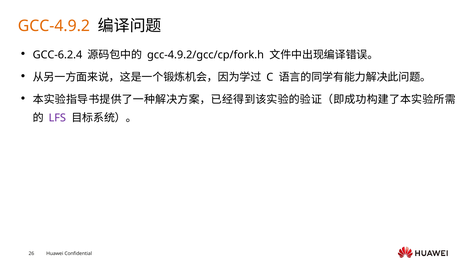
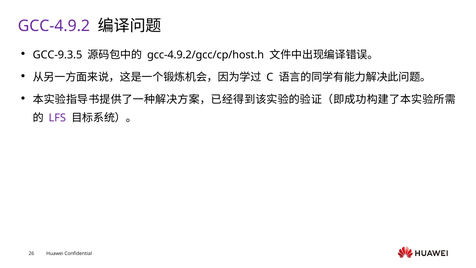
GCC-4.9.2 colour: orange -> purple (54, 26)
GCC-6.2.4: GCC-6.2.4 -> GCC-9.3.5 (57, 55)
gcc-4.9.2/gcc/cp/fork.h: gcc-4.9.2/gcc/cp/fork.h -> gcc-4.9.2/gcc/cp/host.h (206, 55)
